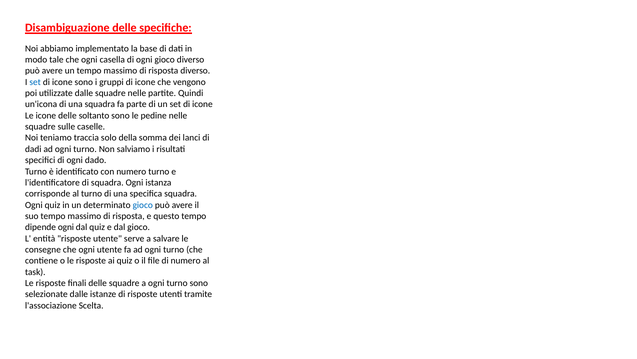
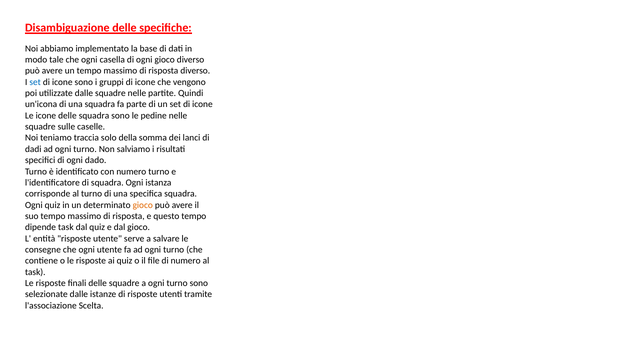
delle soltanto: soltanto -> squadra (94, 115)
gioco colour: blue -> orange (143, 205)
dipende ogni: ogni -> task (66, 227)
